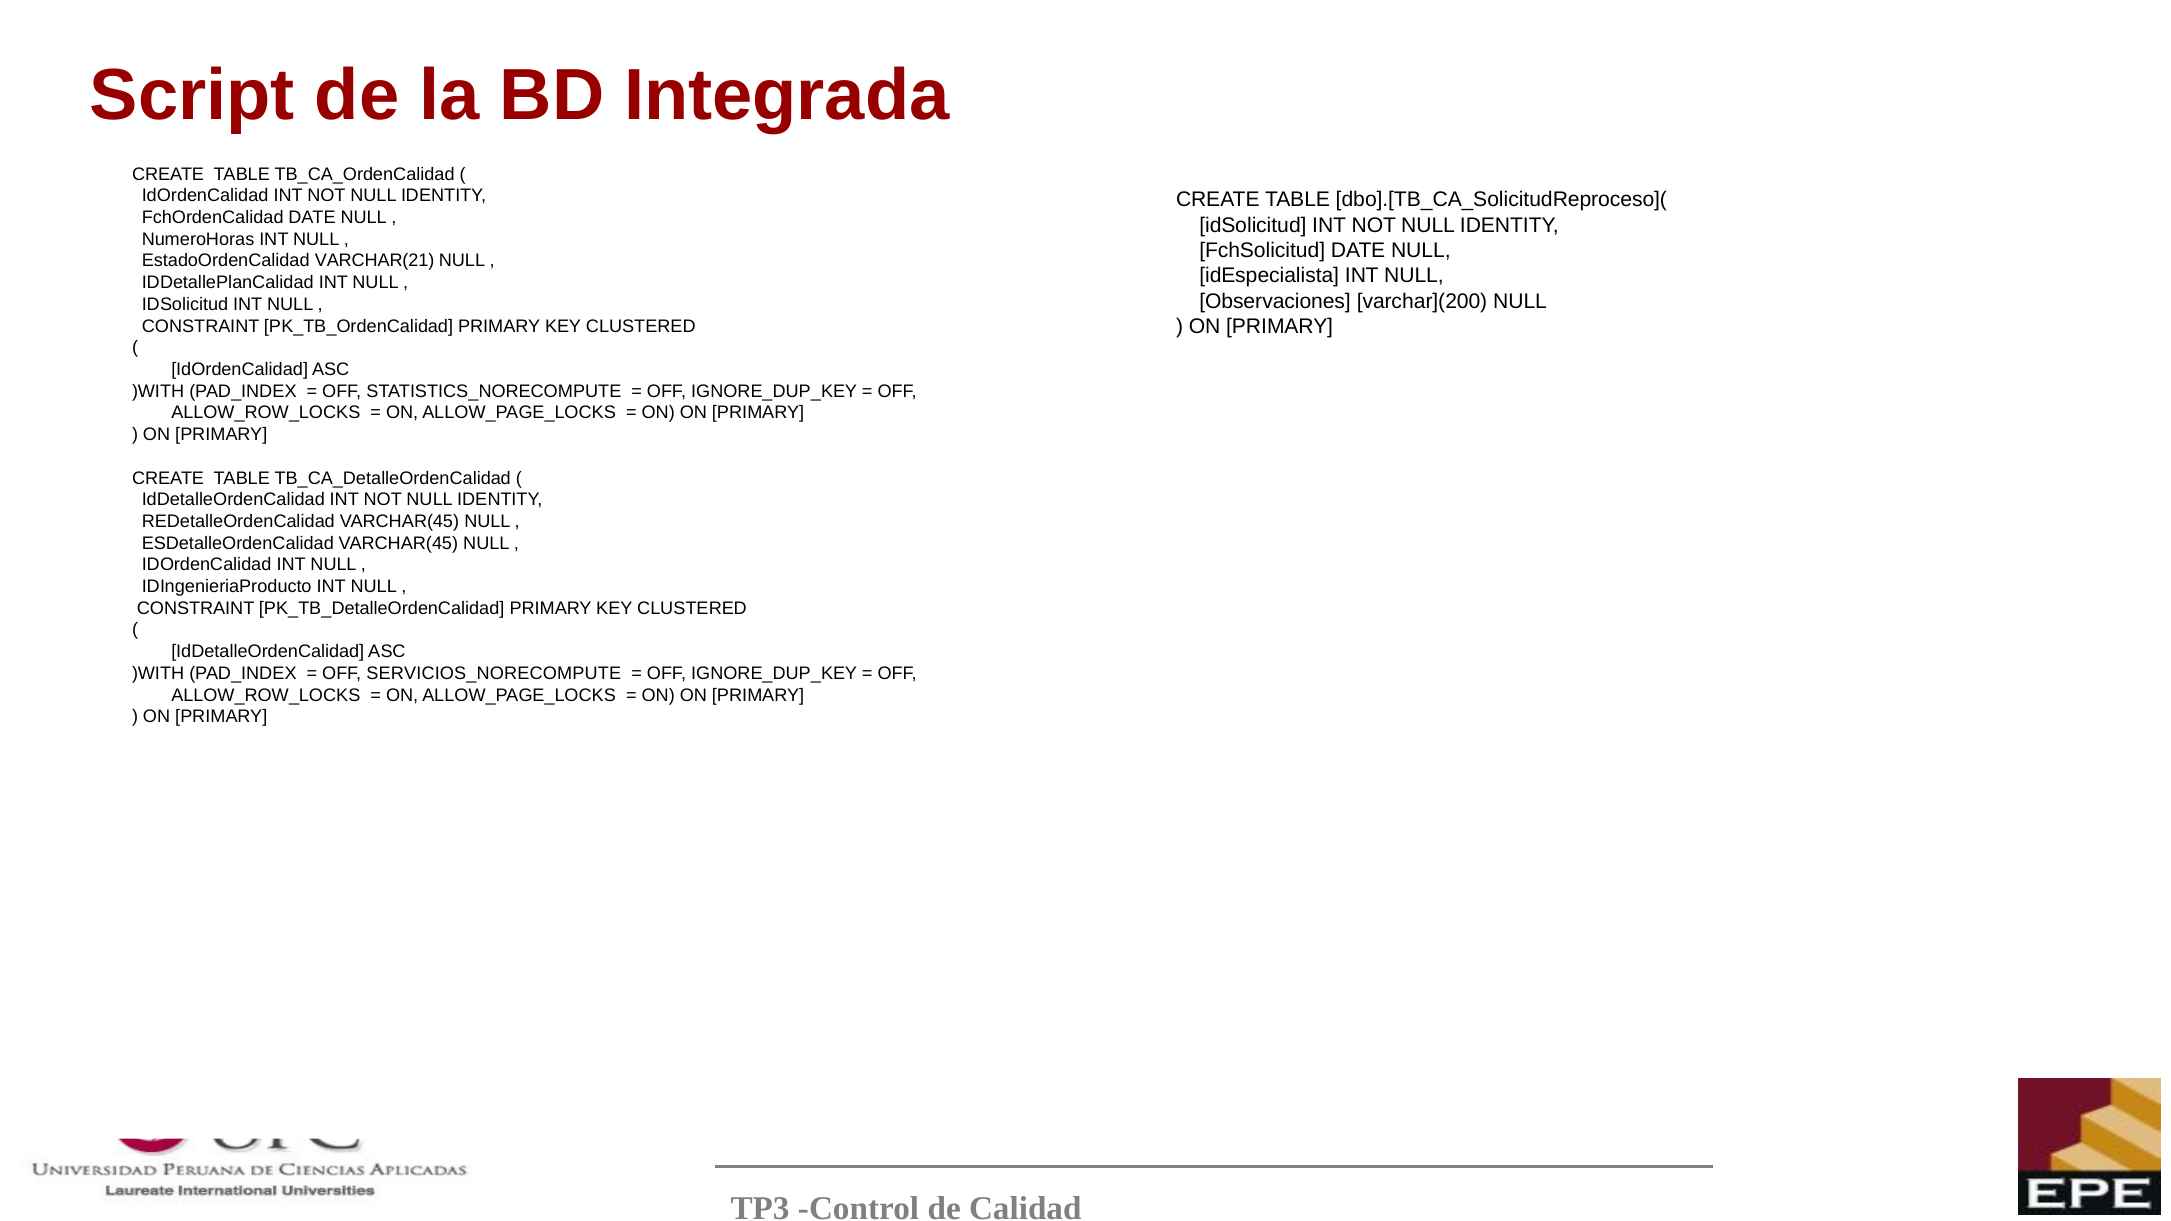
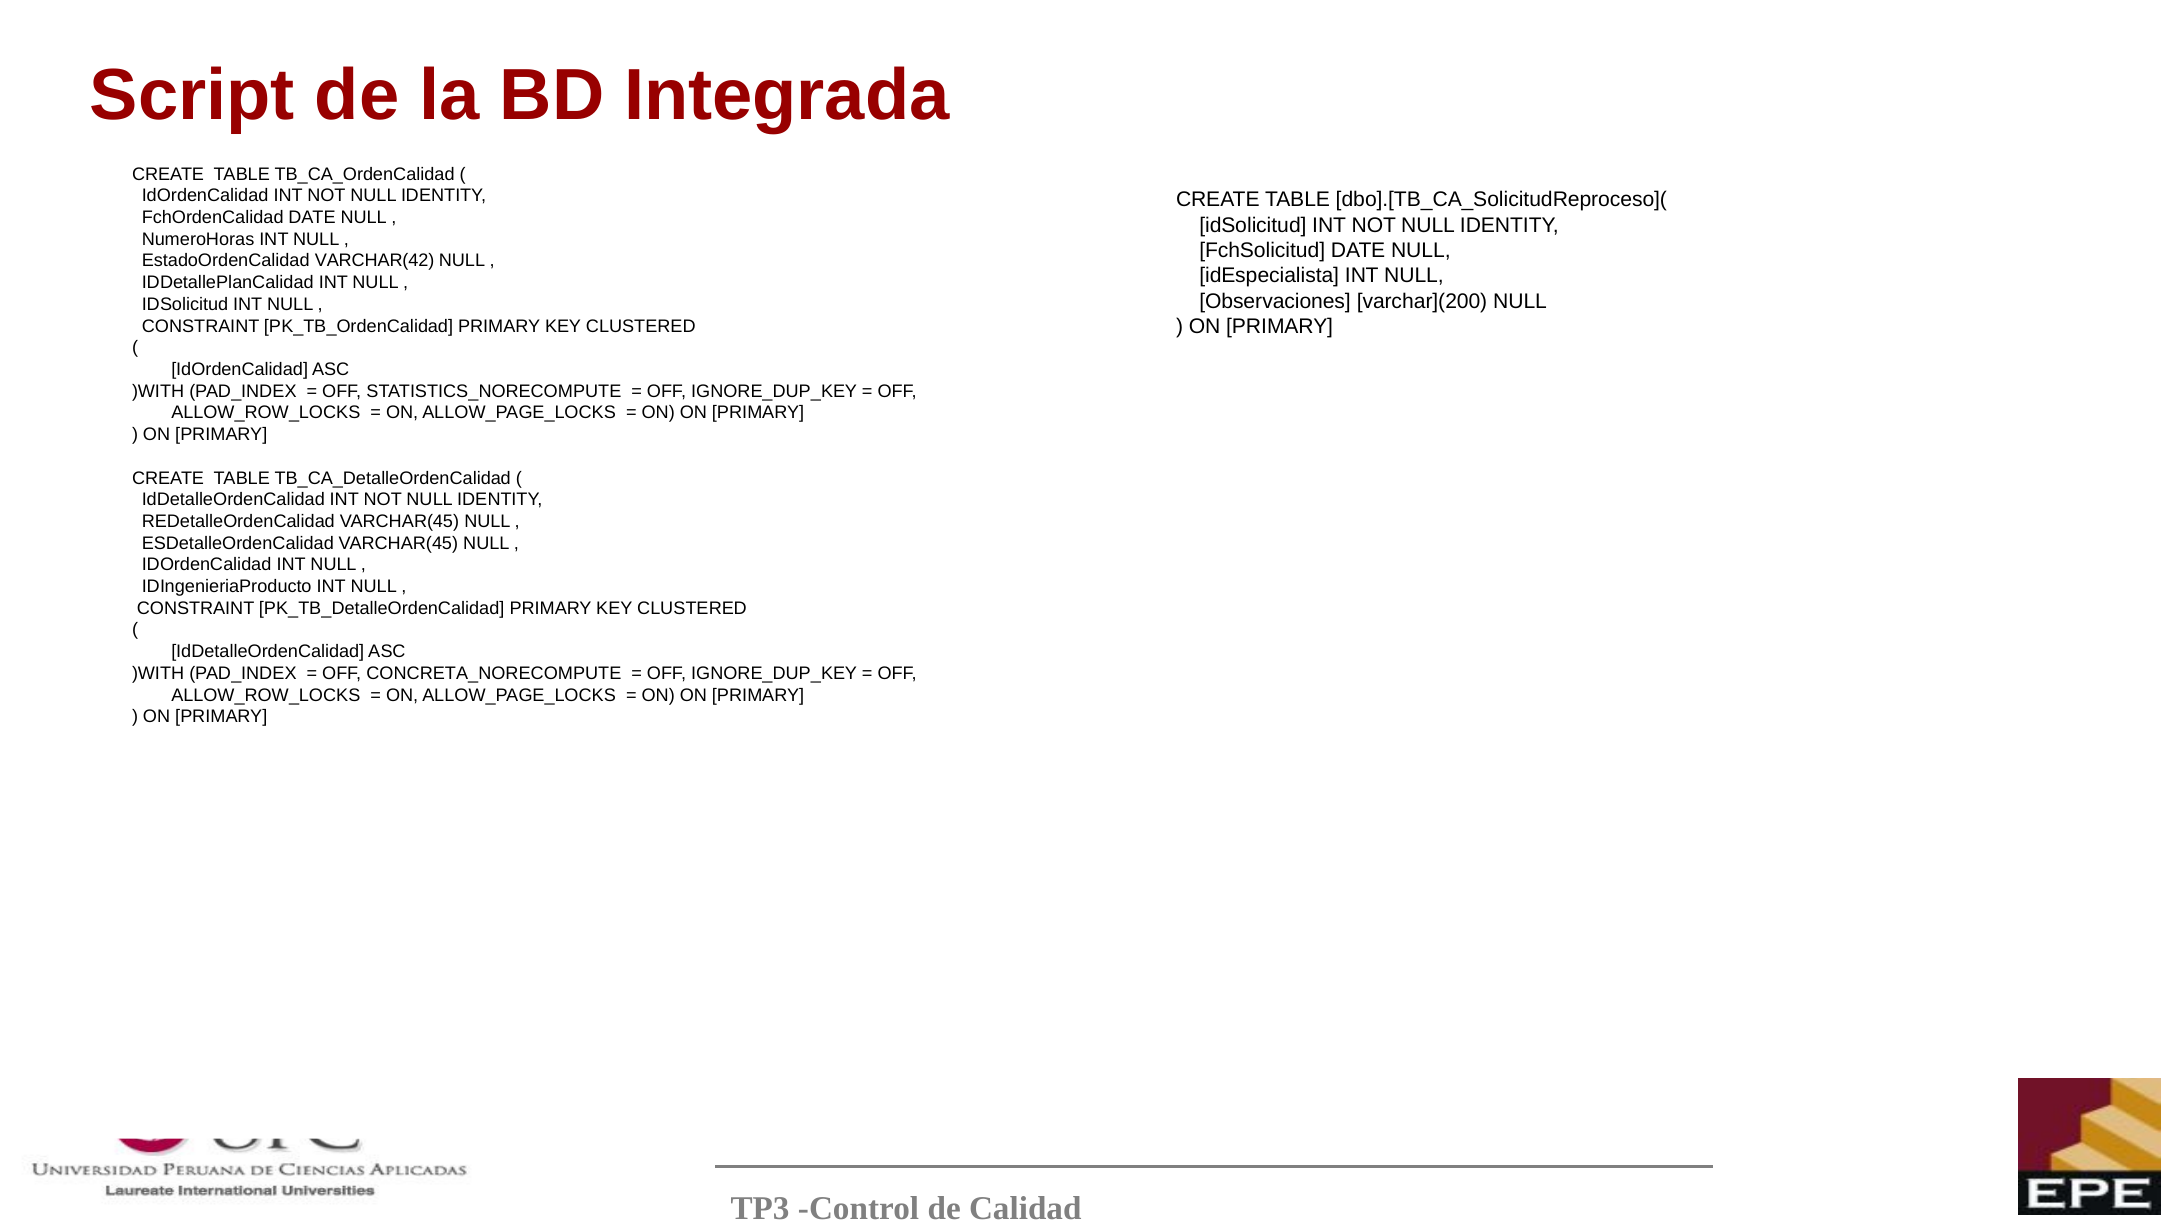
VARCHAR(21: VARCHAR(21 -> VARCHAR(42 (375, 261)
SERVICIOS_NORECOMPUTE: SERVICIOS_NORECOMPUTE -> CONCRETA_NORECOMPUTE (494, 674)
